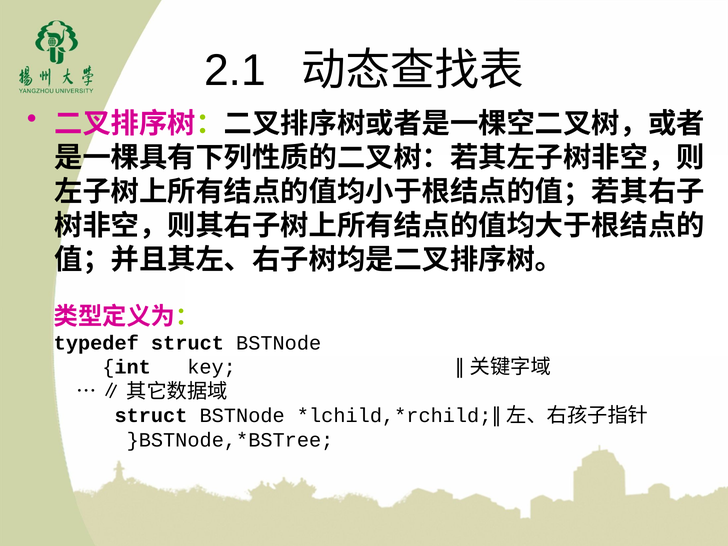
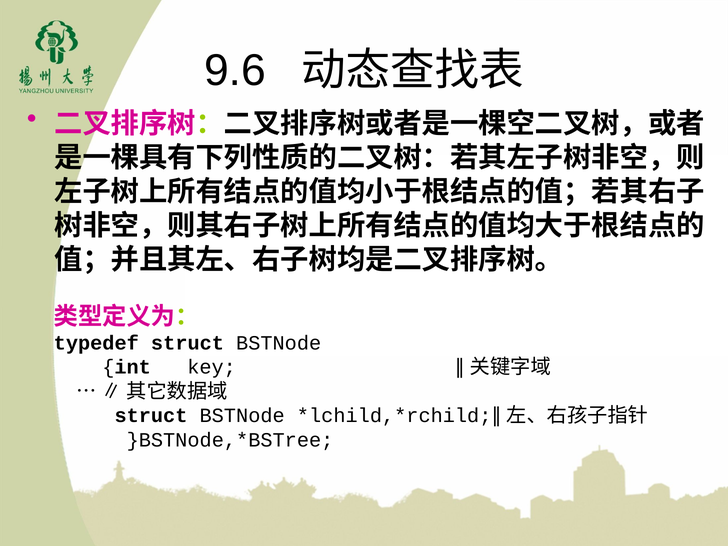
2.1: 2.1 -> 9.6 (235, 70)
